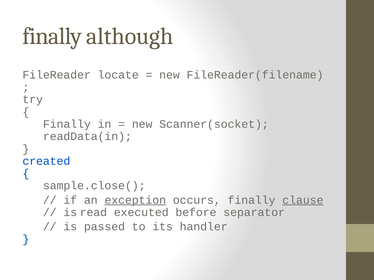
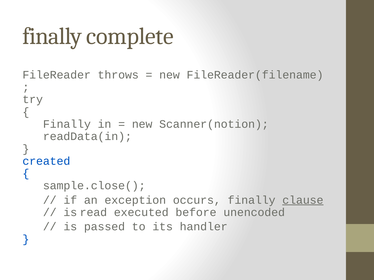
although: although -> complete (130, 36)
locate: locate -> throws (118, 75)
Scanner(socket: Scanner(socket -> Scanner(notion (214, 124)
exception underline: present -> none (135, 200)
separator: separator -> unencoded (254, 213)
